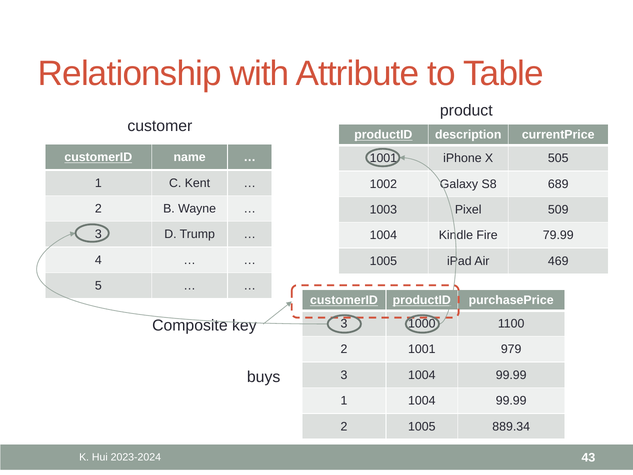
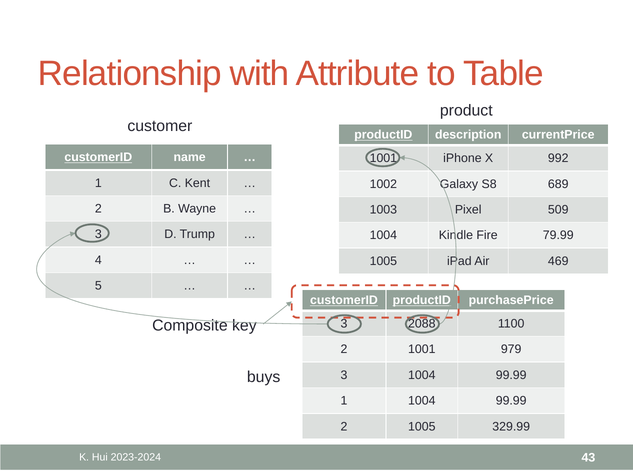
505: 505 -> 992 (558, 158)
1000: 1000 -> 2088 (422, 324)
889.34: 889.34 -> 329.99 (511, 426)
